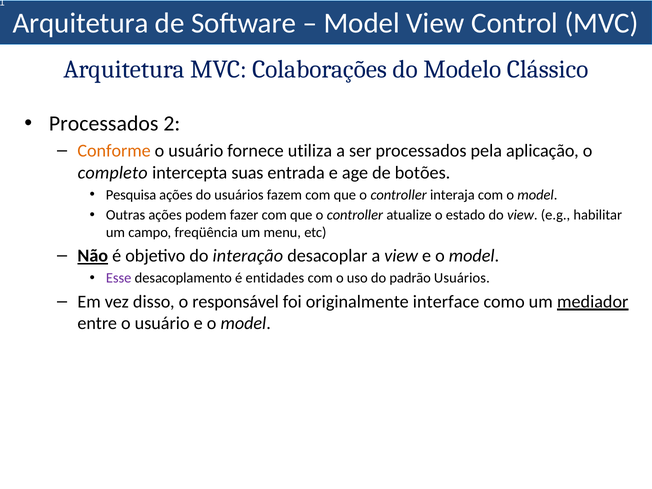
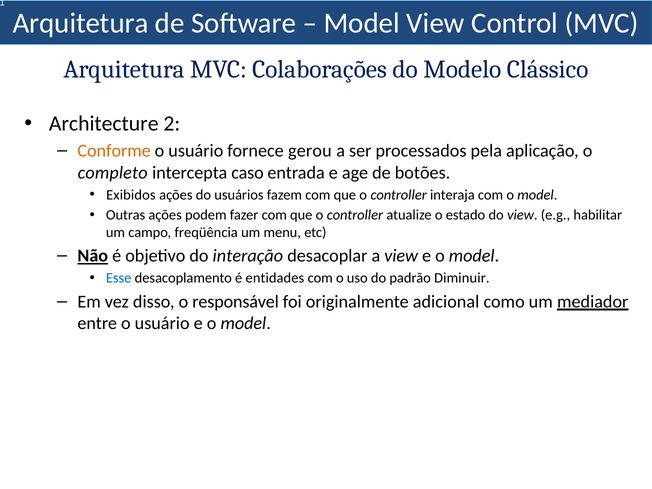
Processados: Processados -> Architecture (104, 124)
utiliza: utiliza -> gerou (310, 151)
suas: suas -> caso (247, 173)
Pesquisa: Pesquisa -> Exibidos (131, 195)
Esse colour: purple -> blue (119, 278)
padrão Usuários: Usuários -> Diminuir (462, 278)
interface: interface -> adicional (446, 302)
